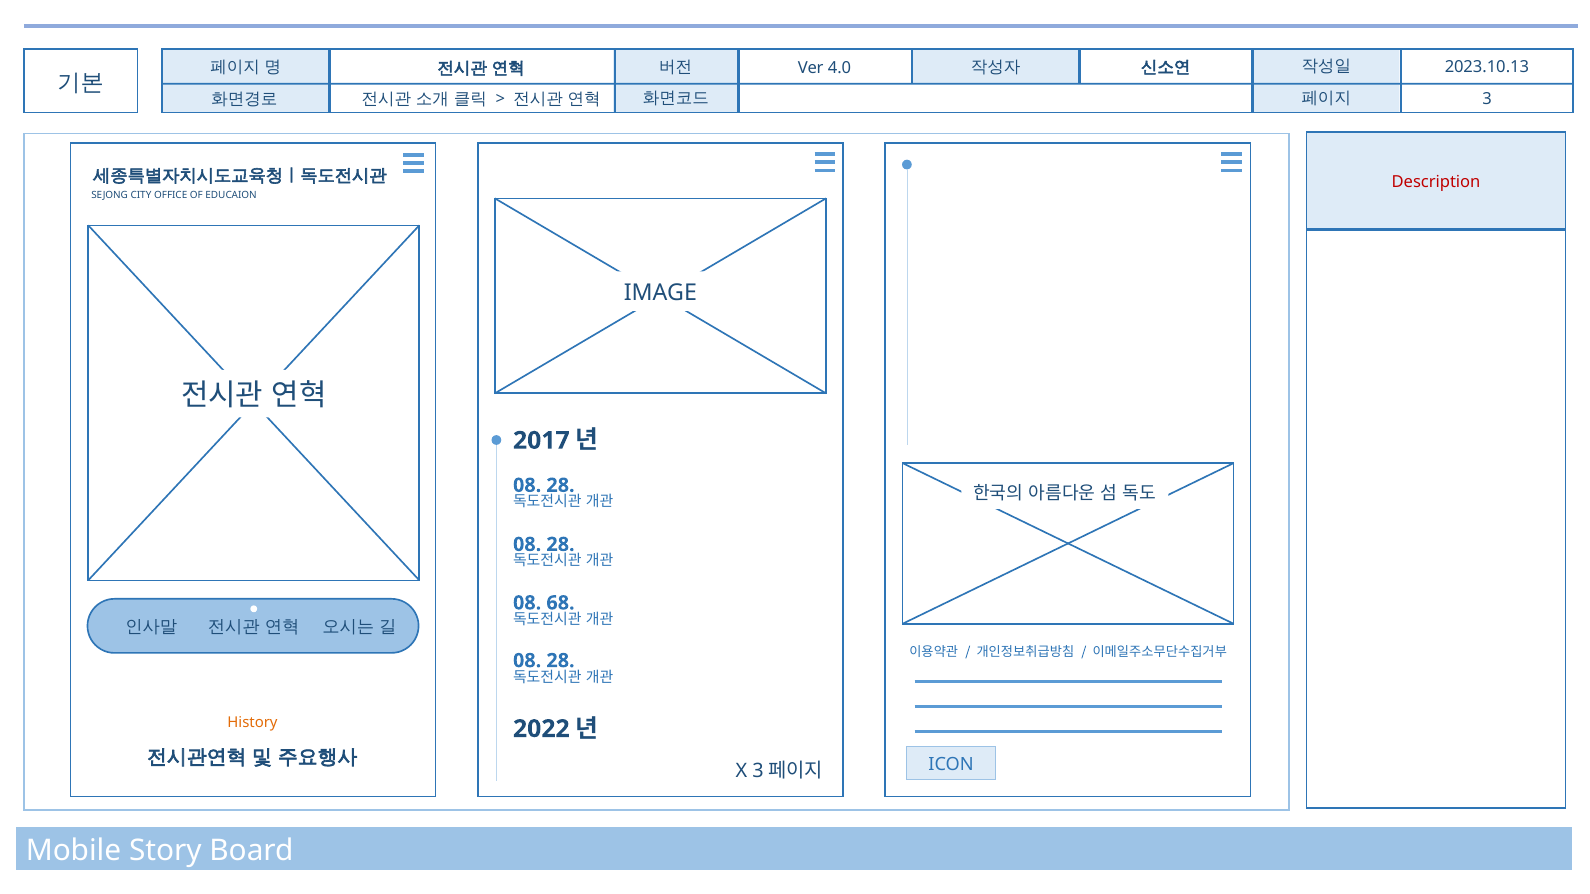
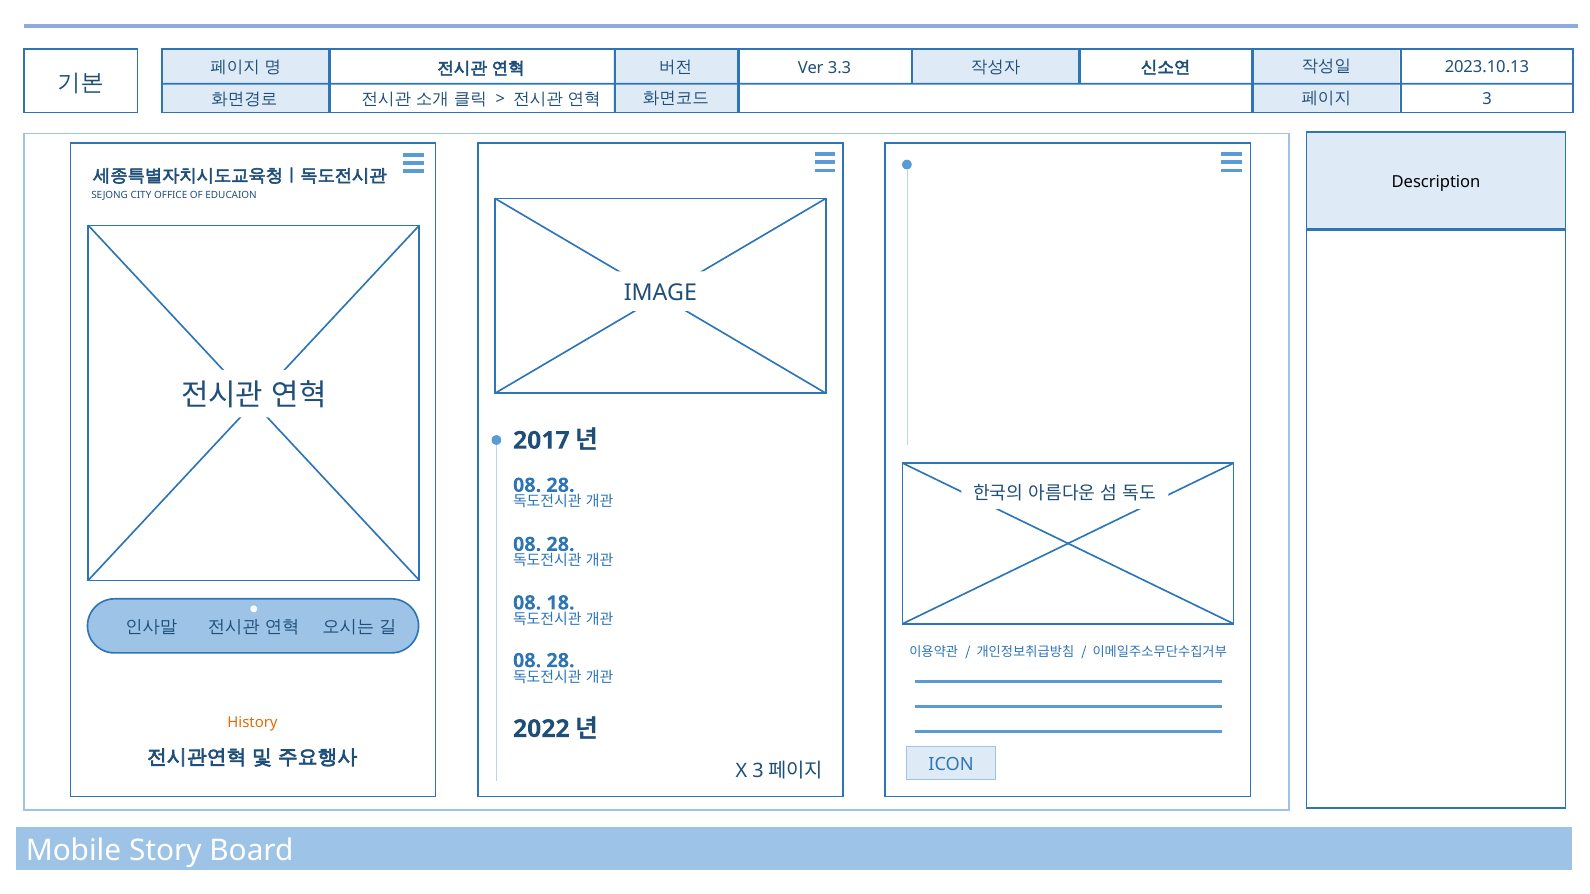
4.0: 4.0 -> 3.3 (839, 68)
Description colour: red -> black (1436, 183)
68: 68 -> 18 (561, 603)
